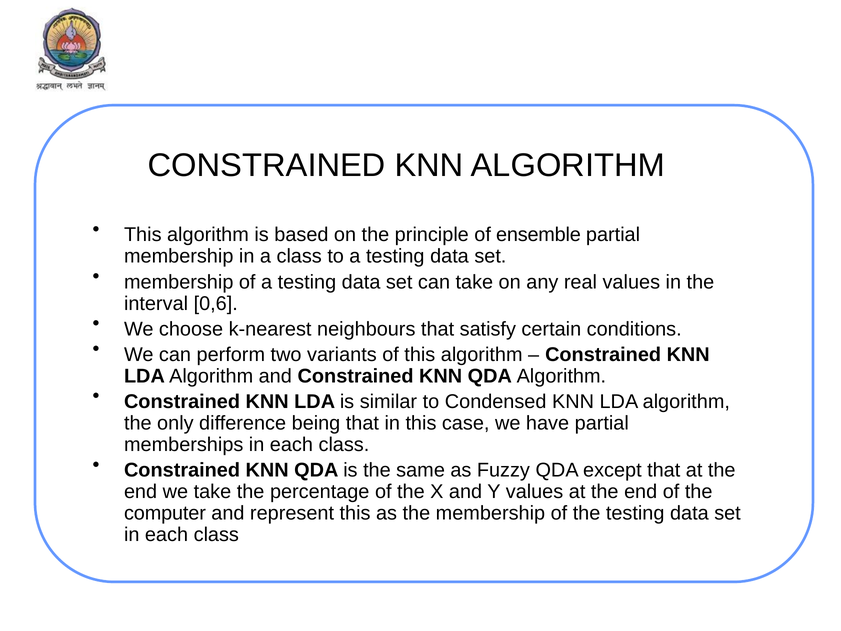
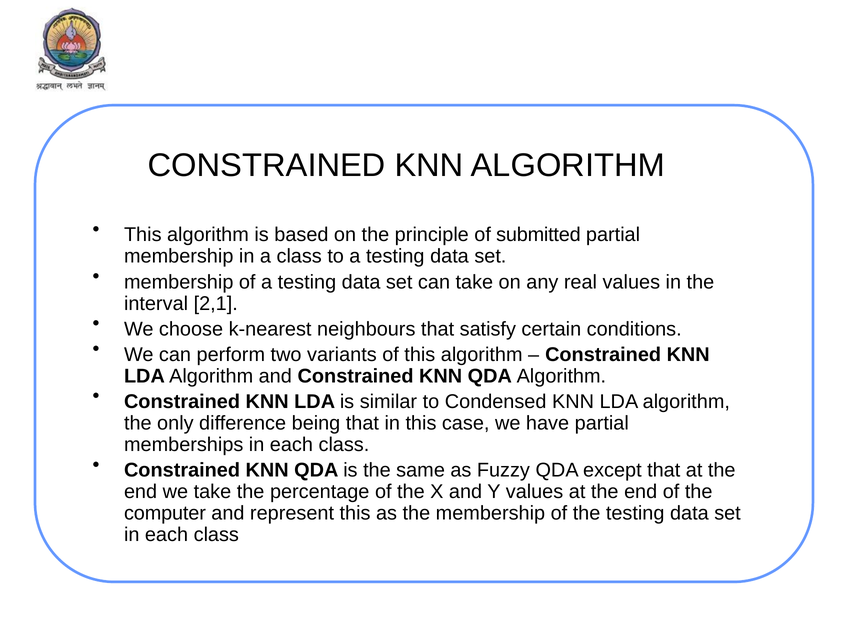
ensemble: ensemble -> submitted (538, 235)
0,6: 0,6 -> 2,1 (216, 303)
